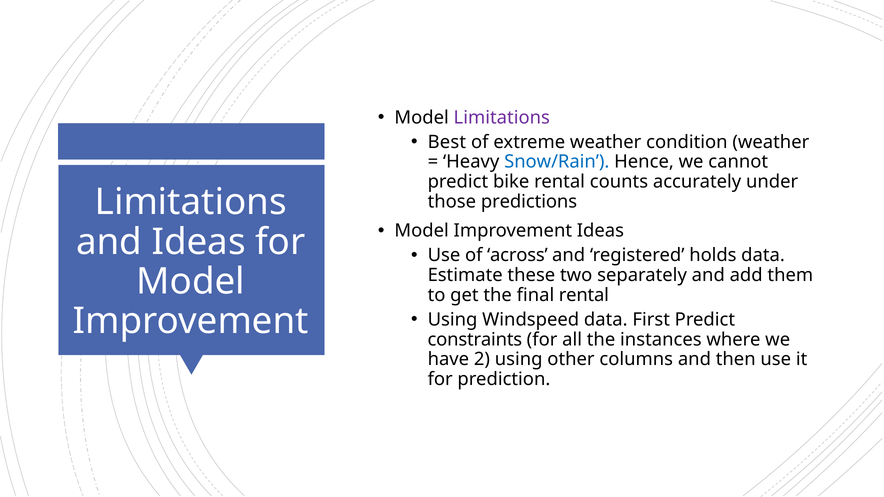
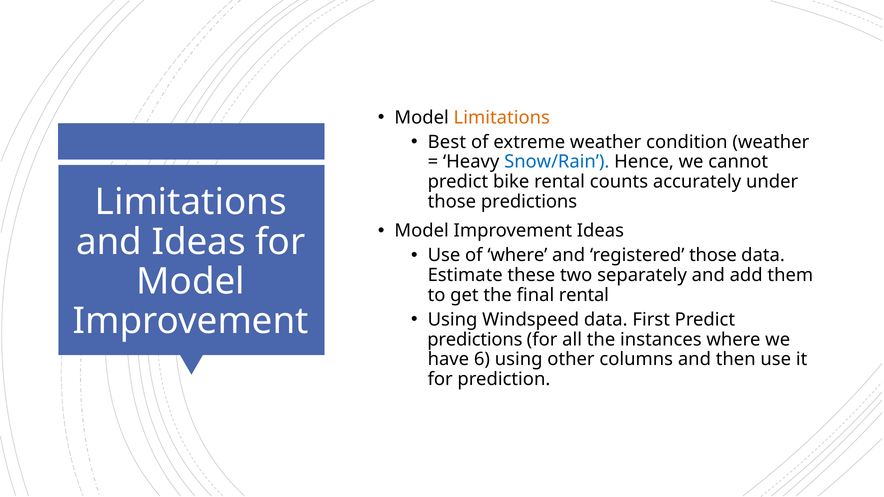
Limitations colour: purple -> orange (502, 118)
of across: across -> where (517, 255)
registered holds: holds -> those (713, 255)
constraints: constraints -> predictions (475, 340)
2: 2 -> 6 (482, 360)
